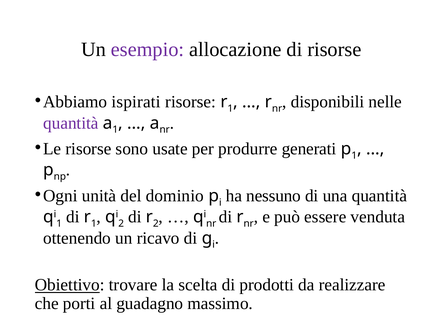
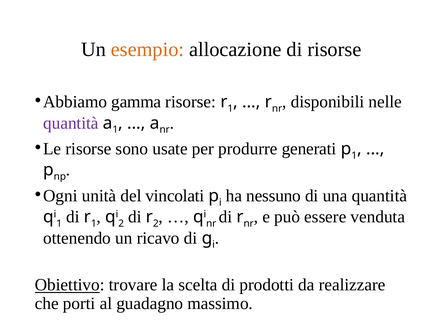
esempio colour: purple -> orange (148, 50)
ispirati: ispirati -> gamma (136, 102)
dominio: dominio -> vincolati (175, 196)
